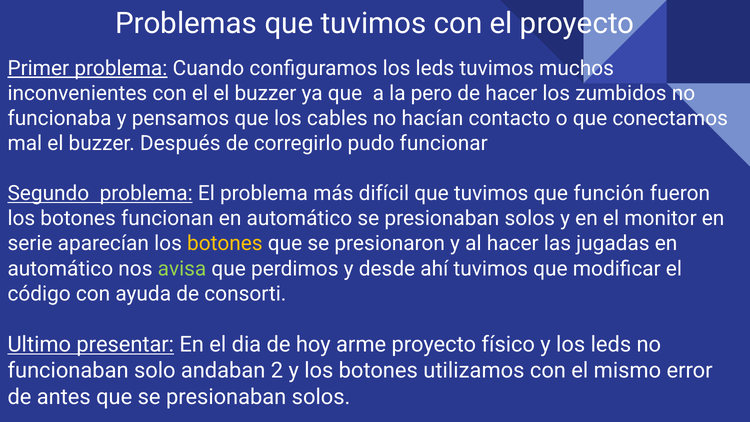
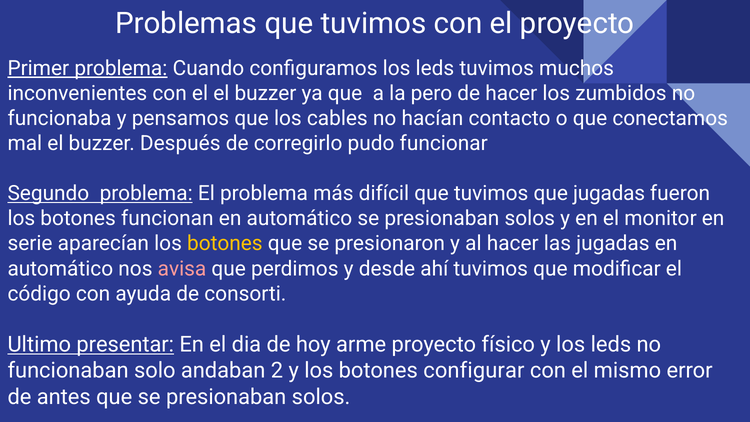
que función: función -> jugadas (609, 193)
avisa colour: light green -> pink (182, 269)
utilizamos: utilizamos -> configurar (474, 371)
